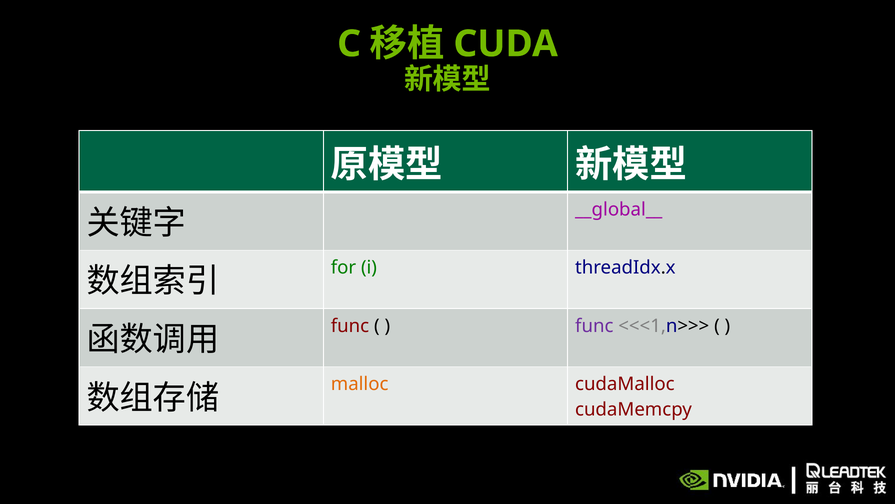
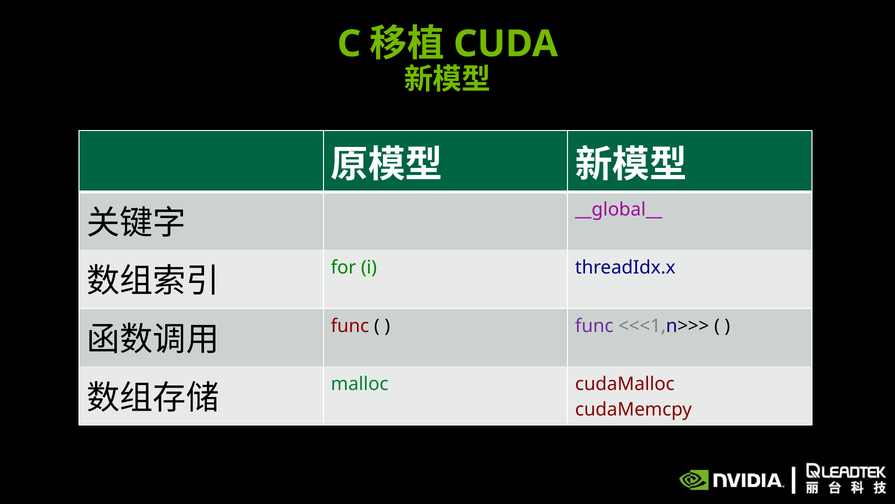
malloc colour: orange -> green (360, 384)
